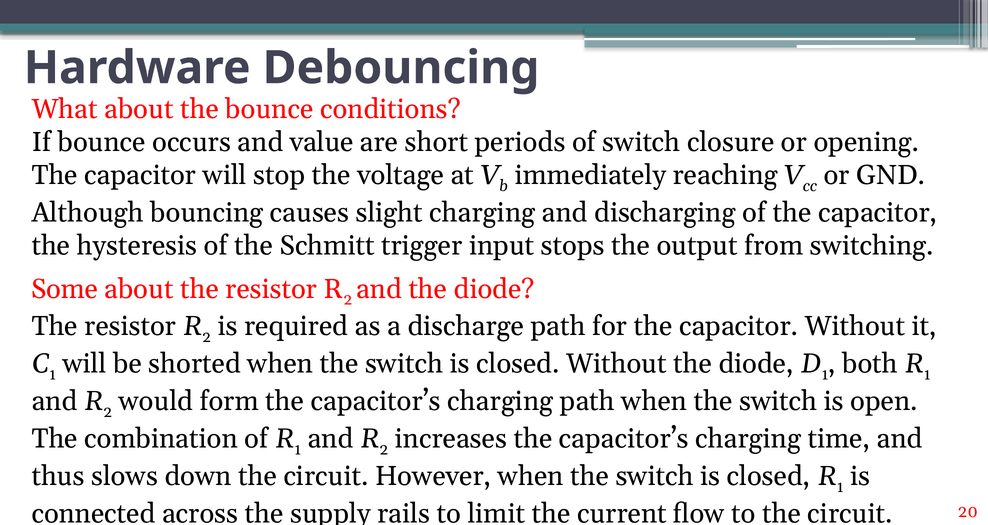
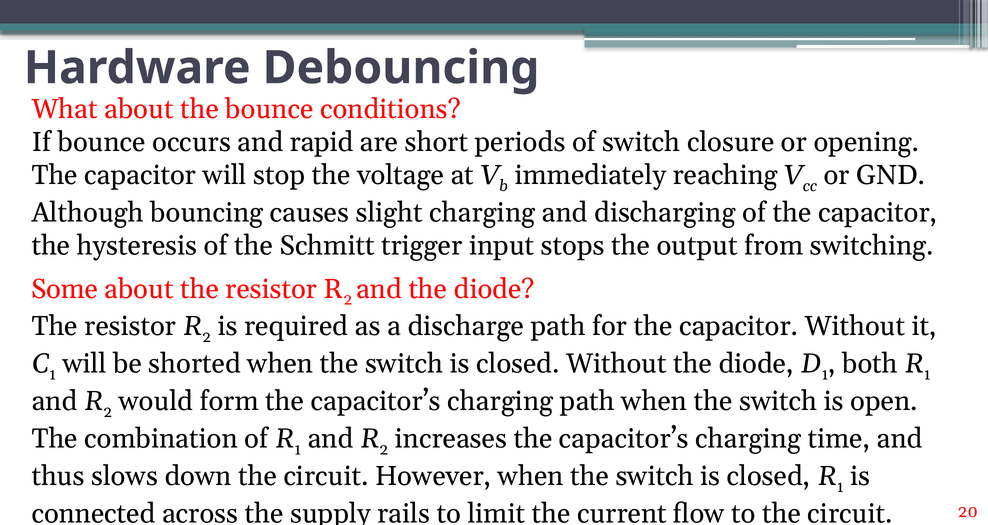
value: value -> rapid (322, 142)
